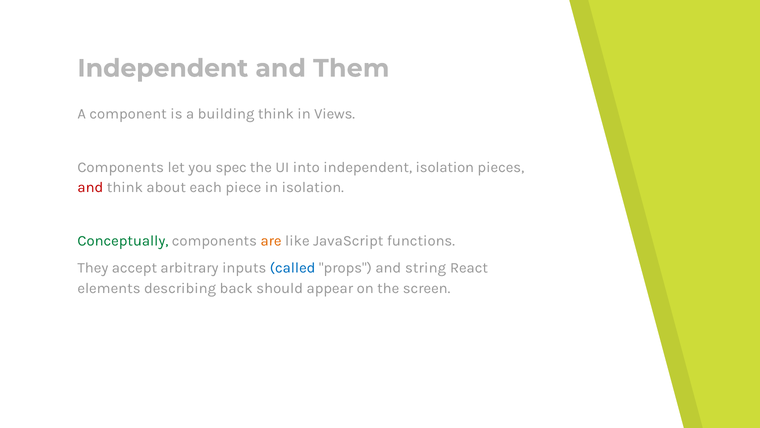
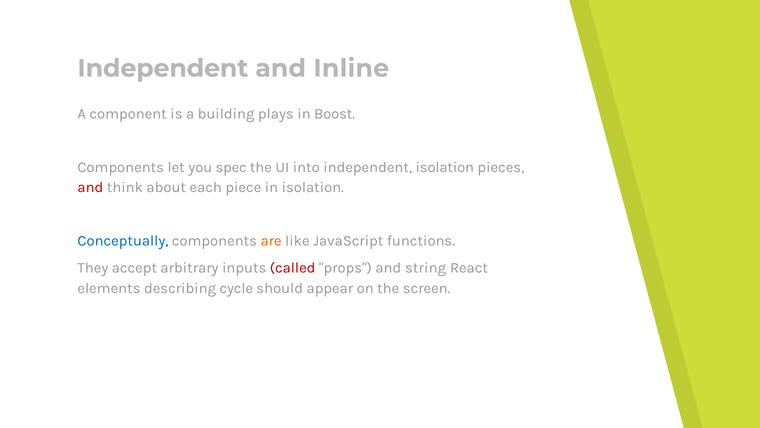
Them: Them -> Inline (351, 68)
building think: think -> plays (276, 114)
Views: Views -> Boost (335, 114)
Conceptually colour: green -> blue (123, 241)
called colour: blue -> red (293, 267)
back: back -> cycle (236, 288)
